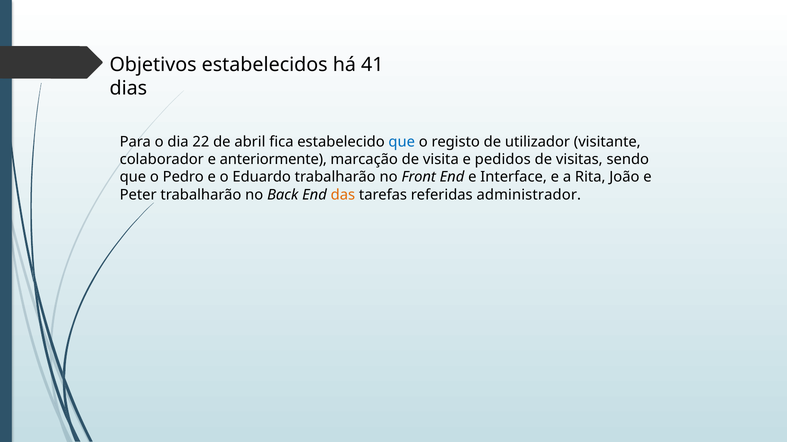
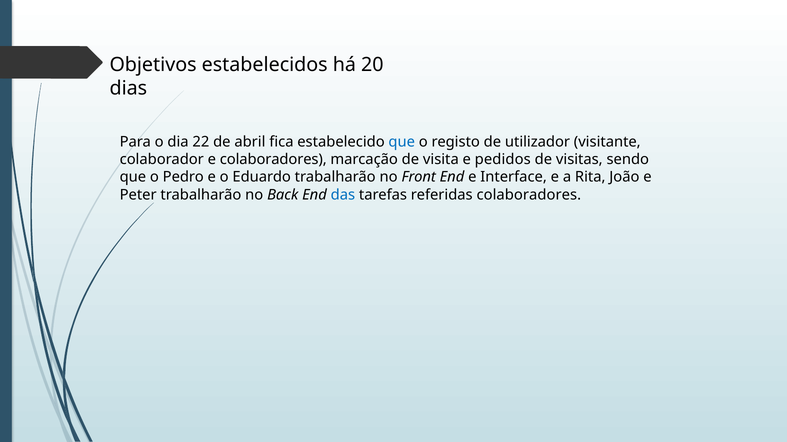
41: 41 -> 20 (372, 65)
e anteriormente: anteriormente -> colaboradores (273, 160)
das colour: orange -> blue (343, 195)
referidas administrador: administrador -> colaboradores (529, 195)
